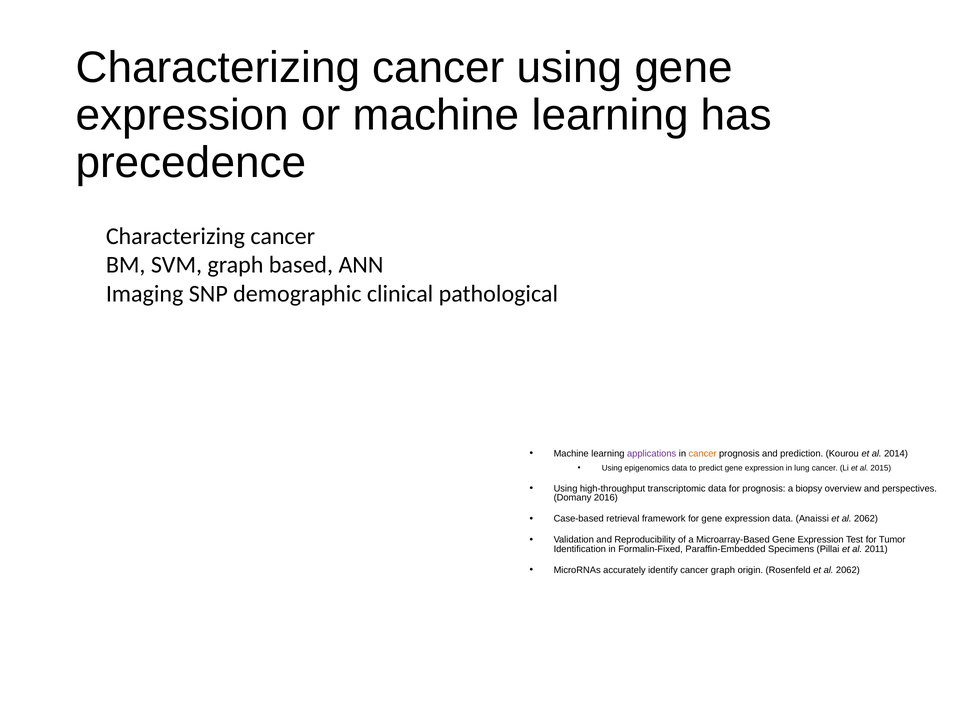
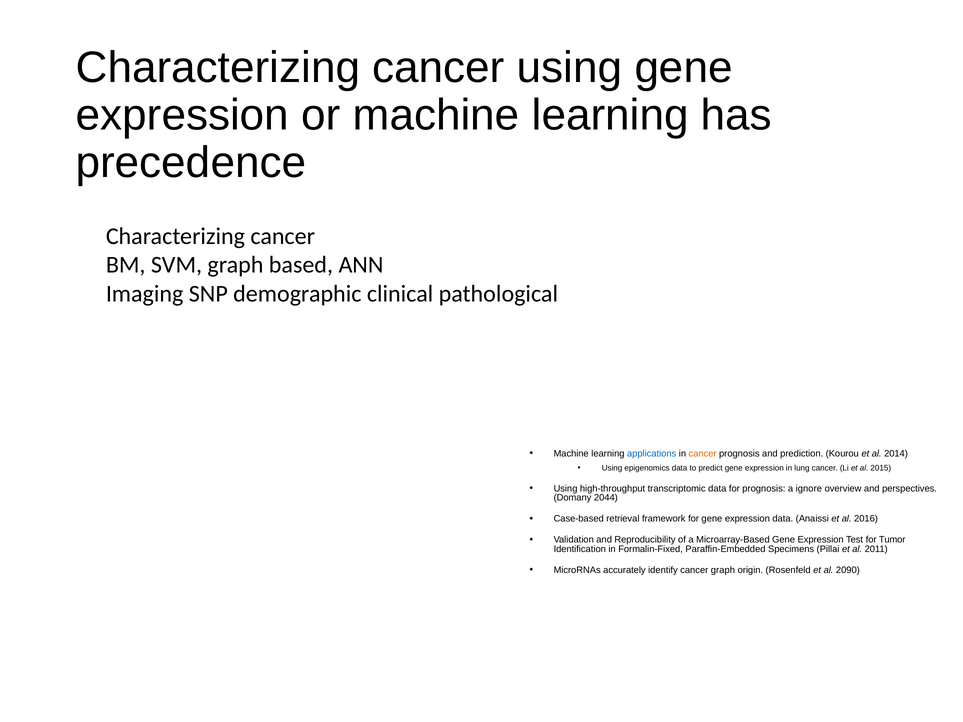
applications colour: purple -> blue (652, 454)
biopsy: biopsy -> ignore (809, 489)
2016: 2016 -> 2044 (606, 498)
Anaissi et al 2062: 2062 -> 2016 (866, 519)
Rosenfeld et al 2062: 2062 -> 2090 (848, 570)
